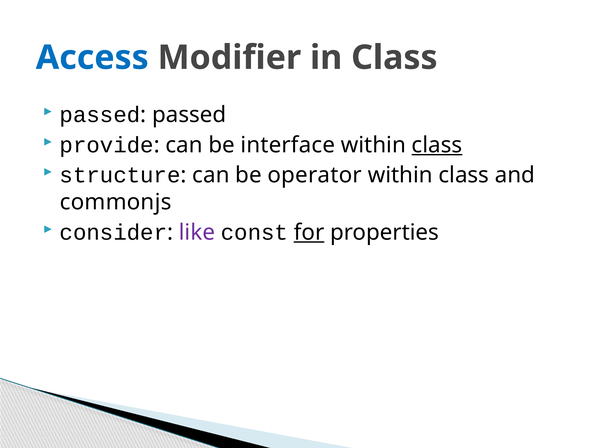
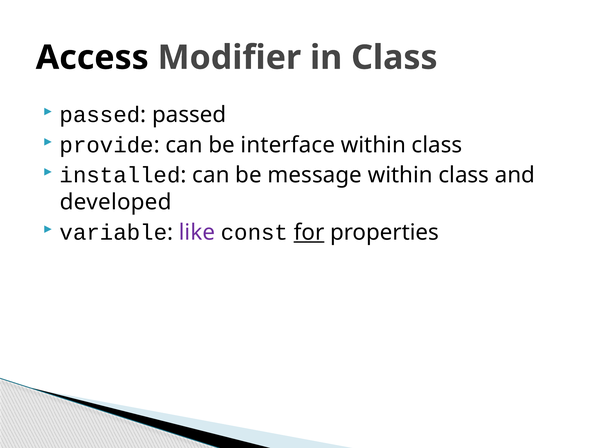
Access colour: blue -> black (92, 58)
class underline: present -> none (437, 145)
structure: structure -> installed (120, 175)
operator: operator -> message (315, 175)
commonjs: commonjs -> developed (116, 202)
consider: consider -> variable (113, 232)
